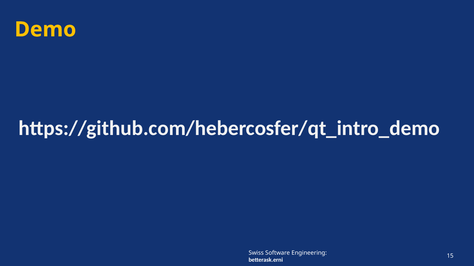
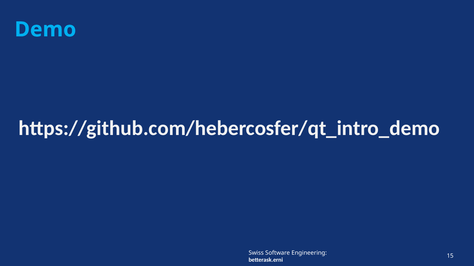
Demo colour: yellow -> light blue (45, 30)
